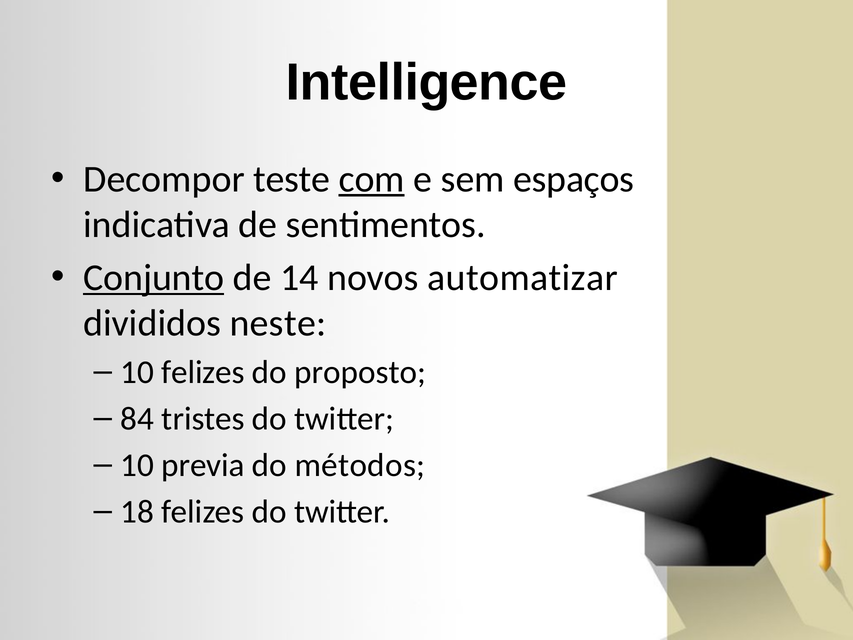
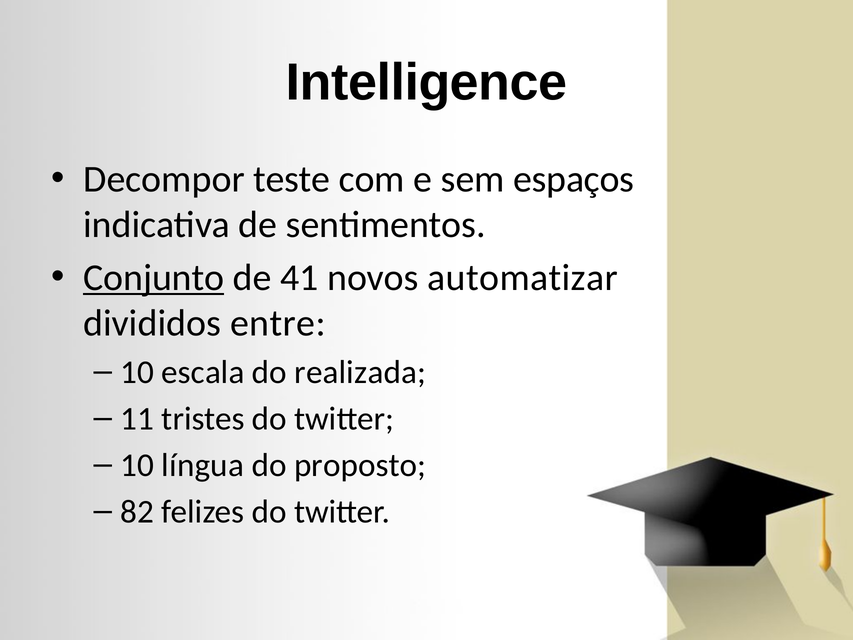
com underline: present -> none (372, 179)
14: 14 -> 41 (299, 278)
neste: neste -> entre (278, 323)
10 felizes: felizes -> escala (203, 372)
proposto: proposto -> realizada (360, 372)
84: 84 -> 11 (137, 419)
previa: previa -> língua (203, 465)
métodos: métodos -> proposto (360, 465)
18: 18 -> 82 (137, 511)
